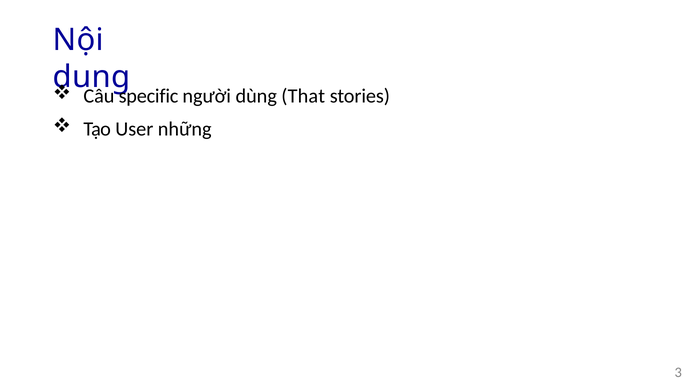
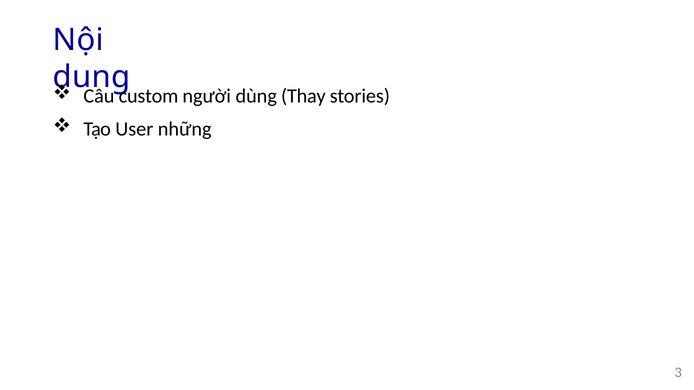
specific: specific -> custom (148, 96)
That: That -> Thay (303, 96)
